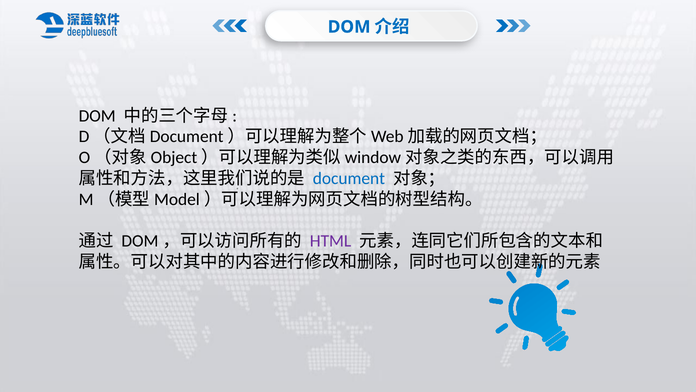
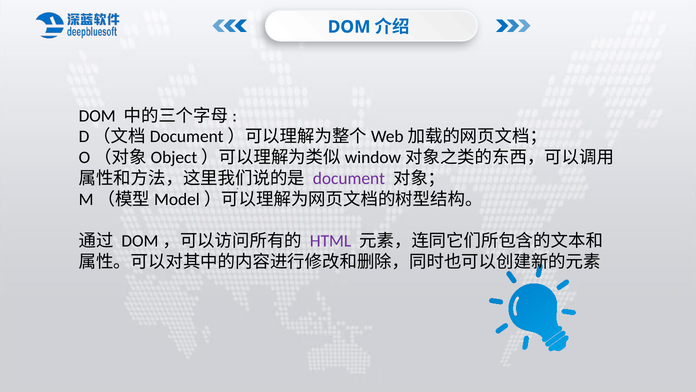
document colour: blue -> purple (349, 178)
